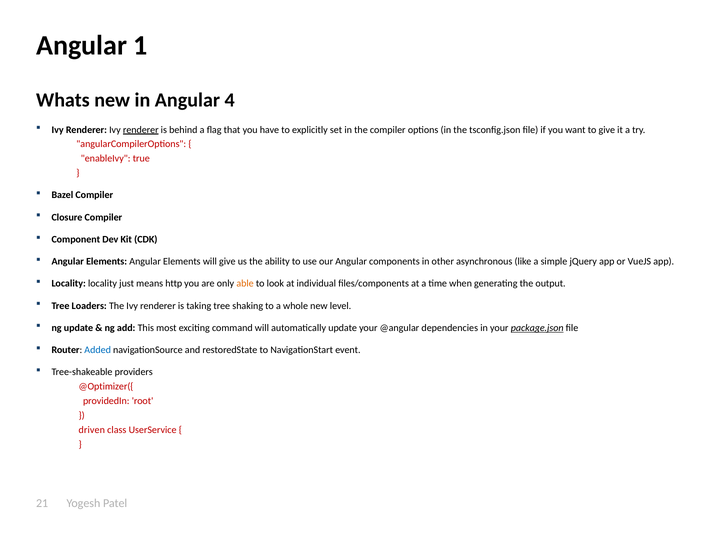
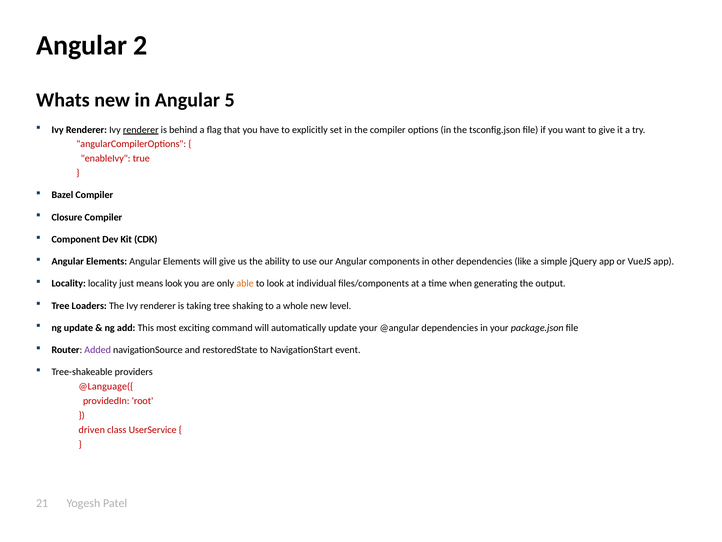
1: 1 -> 2 (141, 46)
4: 4 -> 5 (230, 100)
other asynchronous: asynchronous -> dependencies (484, 261)
means http: http -> look (174, 283)
package.json underline: present -> none (537, 328)
Added colour: blue -> purple (98, 350)
@Optimizer({: @Optimizer({ -> @Language({ (106, 386)
